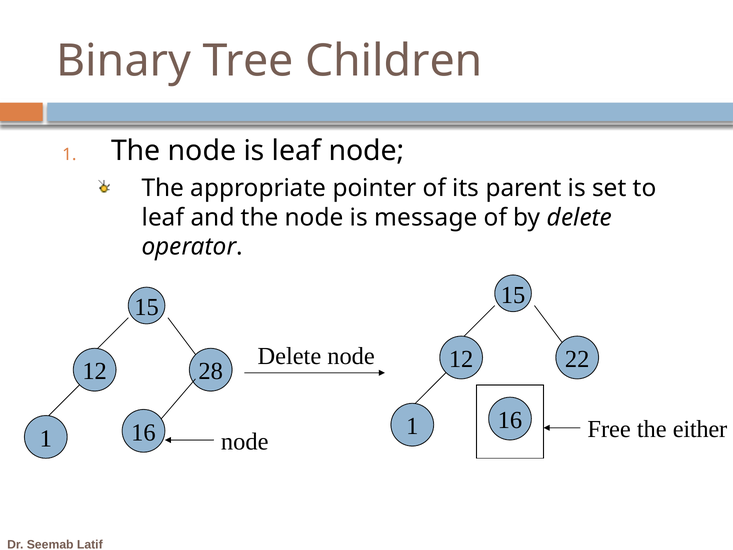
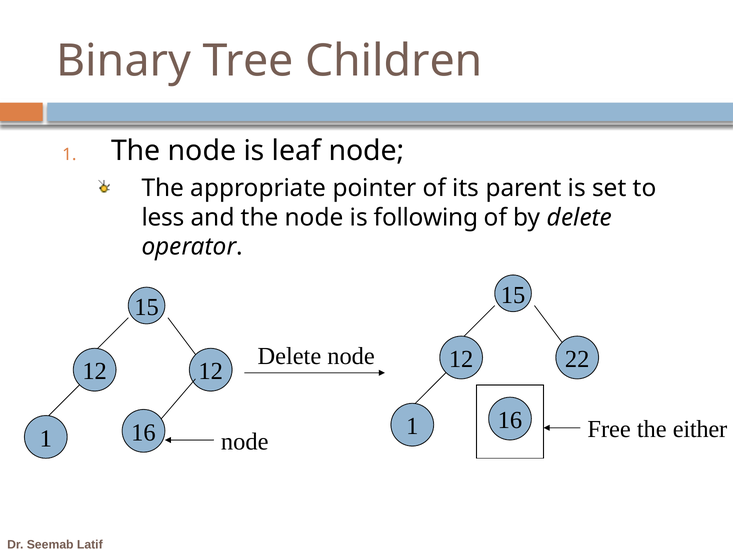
leaf: leaf -> less (163, 217)
message: message -> following (426, 217)
12 28: 28 -> 12 (211, 371)
